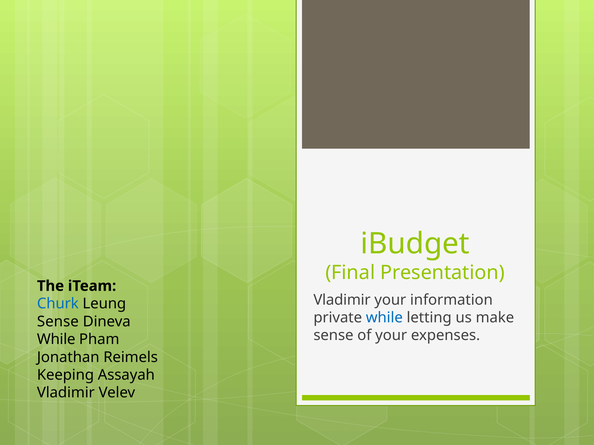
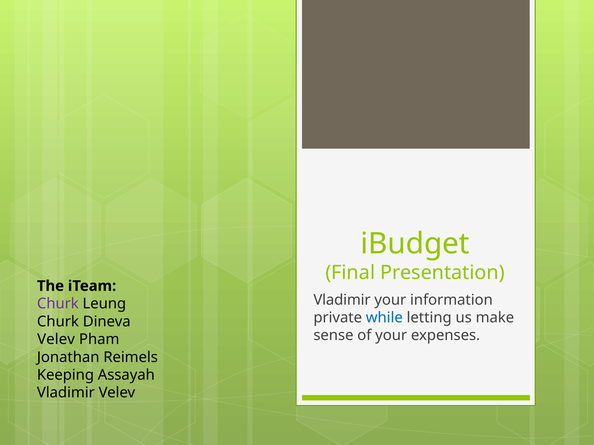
Churk colour: blue -> purple (58, 304)
Sense: Sense -> Churk (58, 322)
While: While -> Velev (56, 340)
